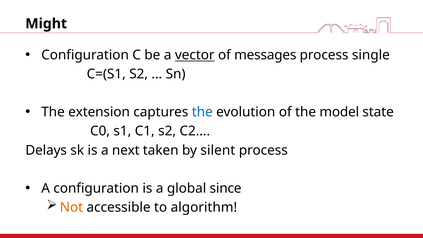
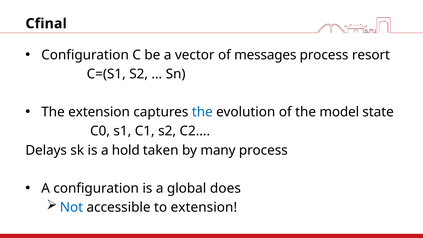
Might: Might -> Cfinal (46, 24)
vector underline: present -> none (195, 55)
single: single -> resort (371, 55)
next: next -> hold (126, 150)
silent: silent -> many (218, 150)
since: since -> does (225, 188)
Not colour: orange -> blue (71, 207)
to algorithm: algorithm -> extension (204, 207)
